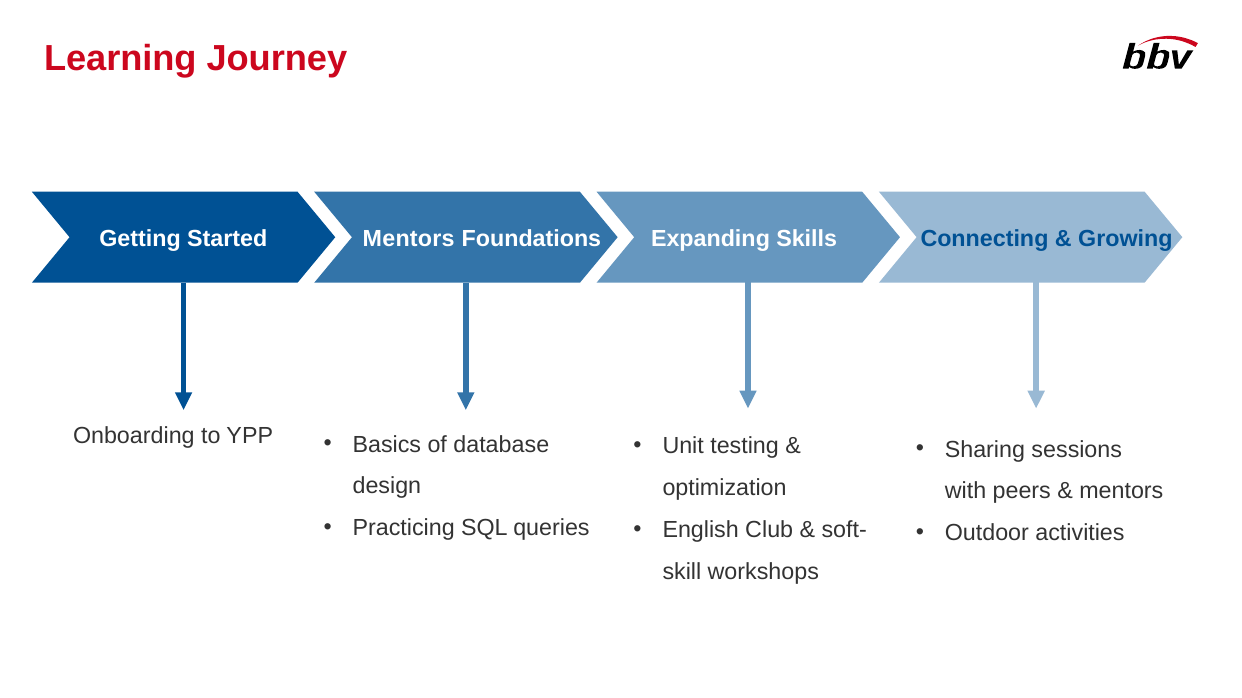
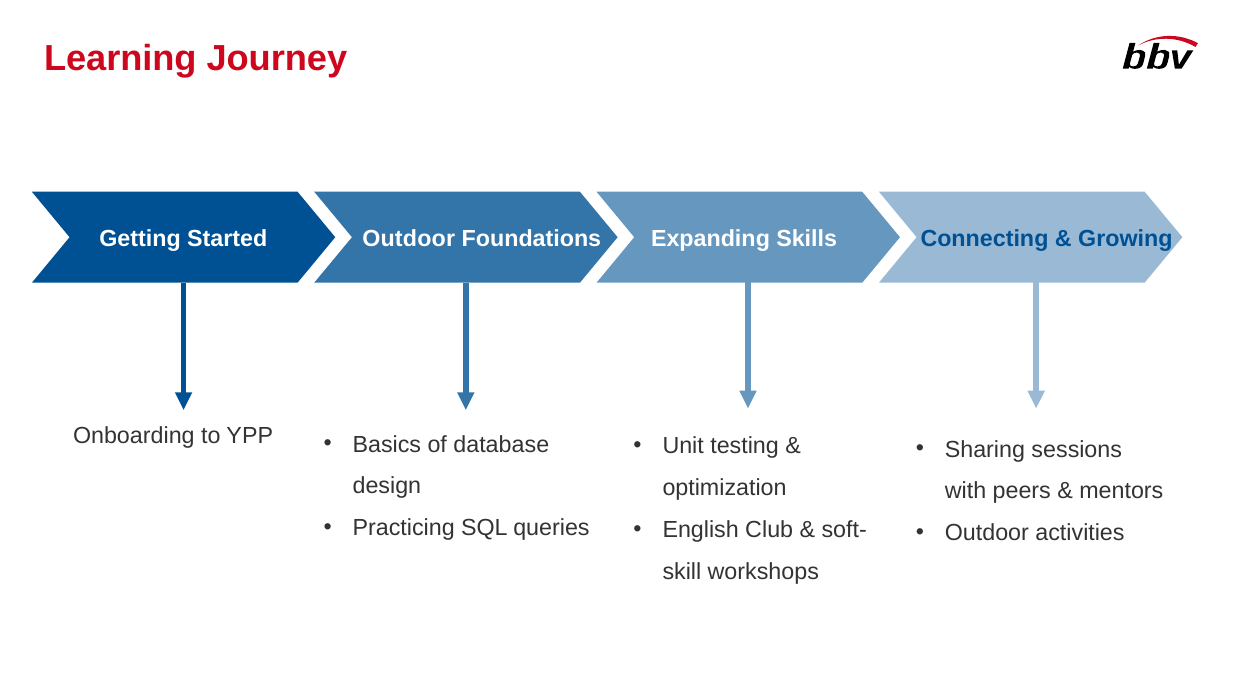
Started Mentors: Mentors -> Outdoor (409, 239)
